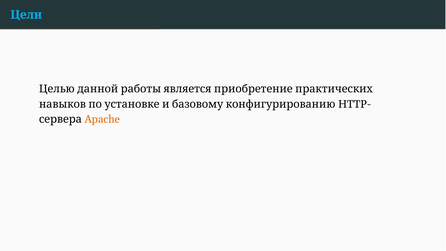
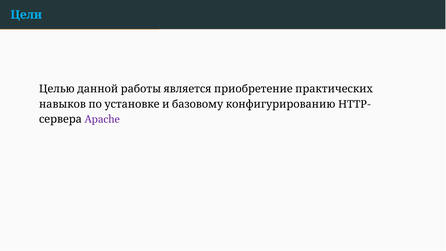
Apache colour: orange -> purple (102, 119)
